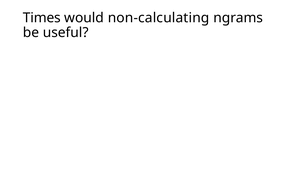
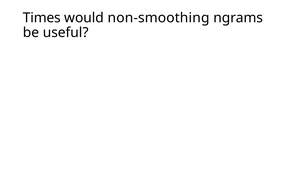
non-calculating: non-calculating -> non-smoothing (159, 18)
